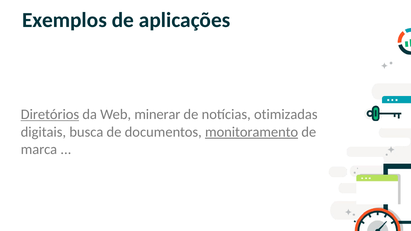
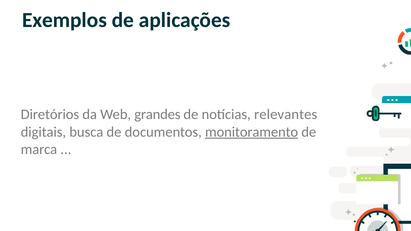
Diretórios underline: present -> none (50, 115)
minerar: minerar -> grandes (157, 115)
otimizadas: otimizadas -> relevantes (286, 115)
